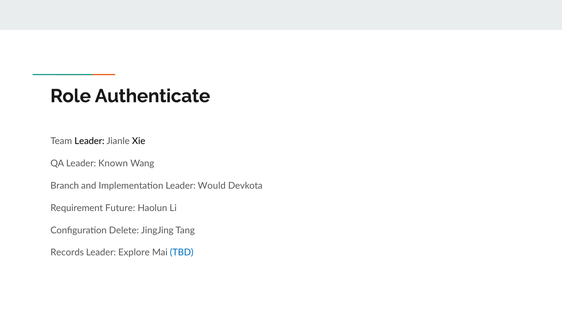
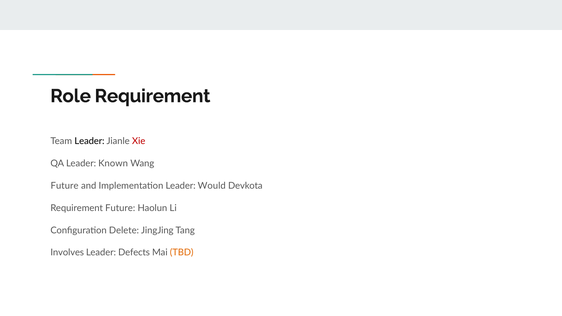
Role Authenticate: Authenticate -> Requirement (153, 96)
Xie colour: black -> red (139, 141)
Branch: Branch -> Future (65, 186)
Records: Records -> Involves (67, 253)
Explore: Explore -> Defects (134, 253)
TBD colour: blue -> orange (182, 253)
